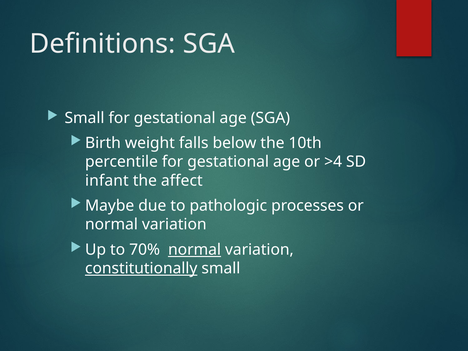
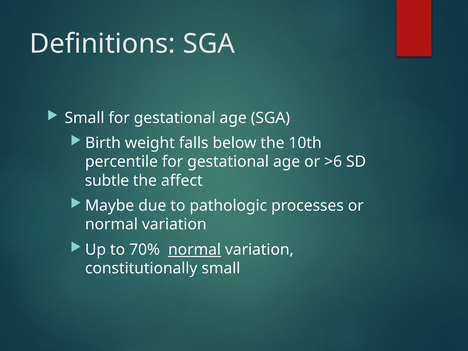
>4: >4 -> >6 (333, 162)
infant: infant -> subtle (107, 181)
constitutionally underline: present -> none (141, 268)
